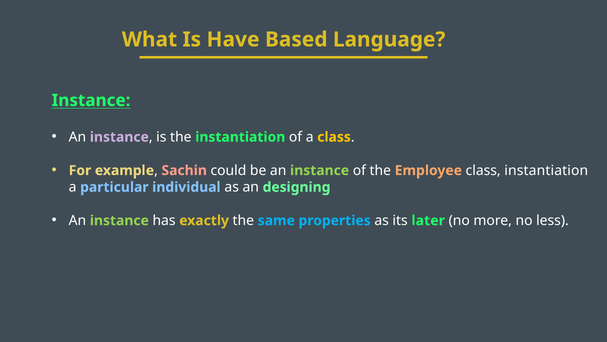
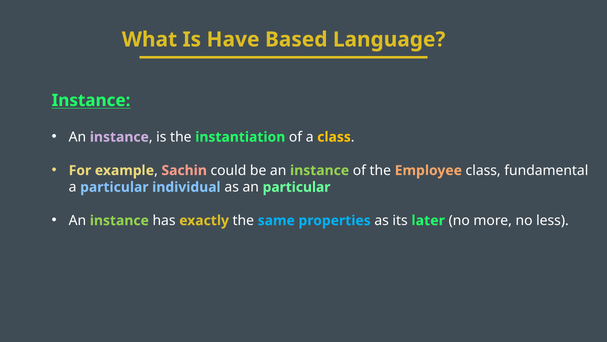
class instantiation: instantiation -> fundamental (546, 170)
an designing: designing -> particular (297, 187)
